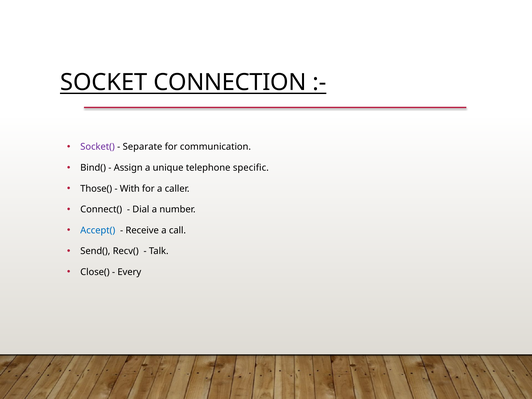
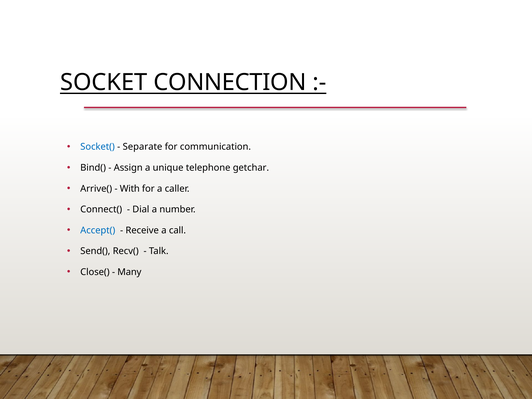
Socket( colour: purple -> blue (98, 147)
specific: specific -> getchar (251, 168)
Those(: Those( -> Arrive( (96, 189)
Every: Every -> Many (129, 272)
